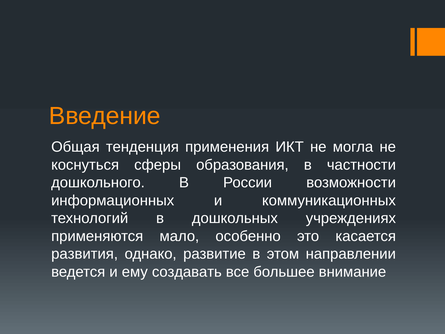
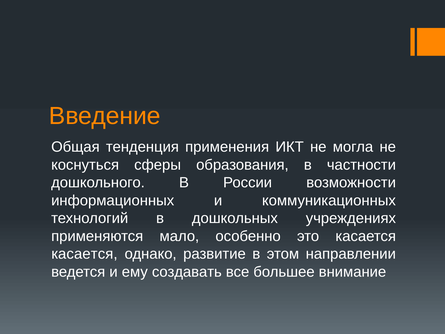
развития: развития -> касается (85, 254)
